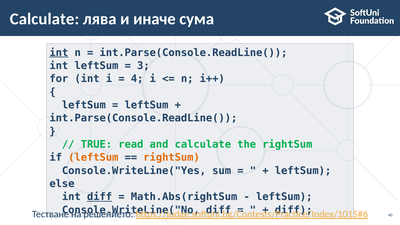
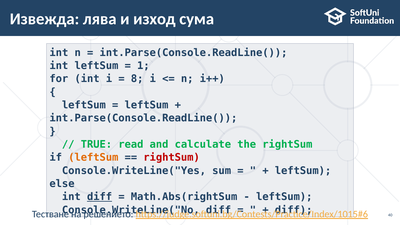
Calculate: Calculate -> Извежда (45, 19)
иначе: иначе -> изход (154, 19)
int underline: present -> none (59, 53)
3: 3 -> 1 (143, 66)
4: 4 -> 8 (137, 79)
rightSum colour: orange -> red (172, 158)
